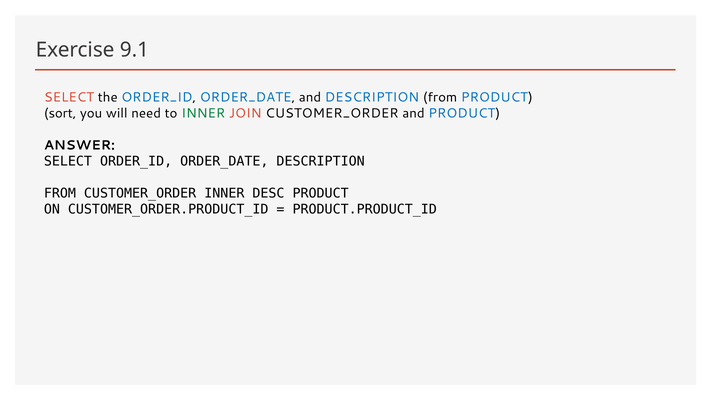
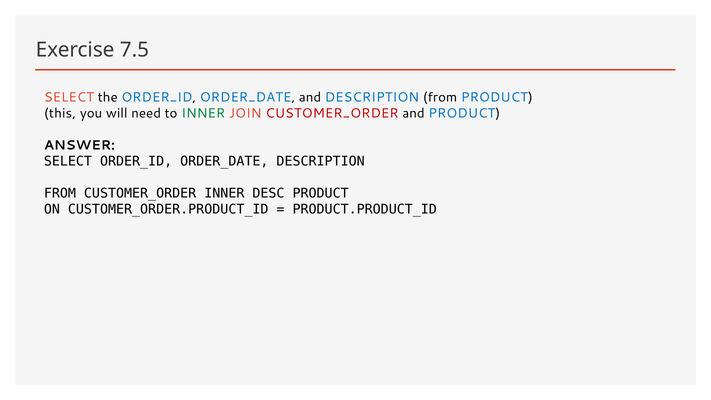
9.1: 9.1 -> 7.5 (134, 50)
sort: sort -> this (60, 113)
CUSTOMER_ORDER colour: black -> red (332, 113)
